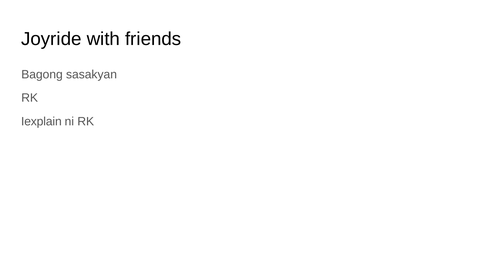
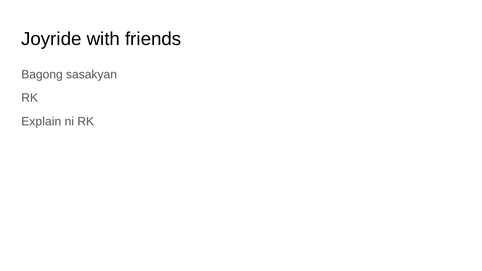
Iexplain: Iexplain -> Explain (41, 122)
